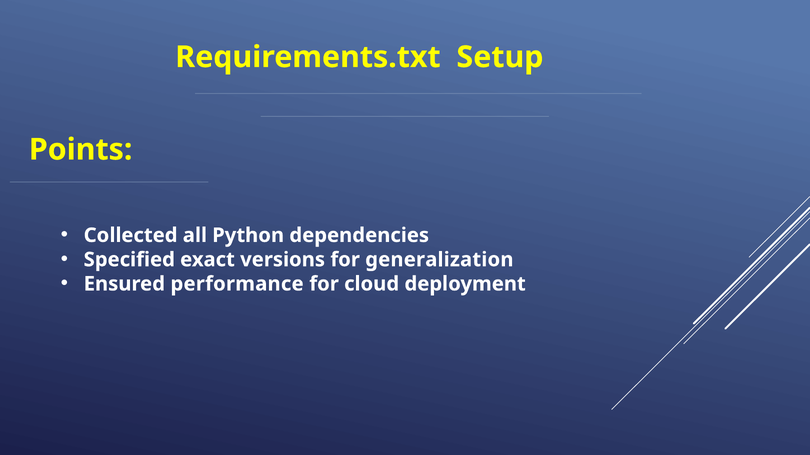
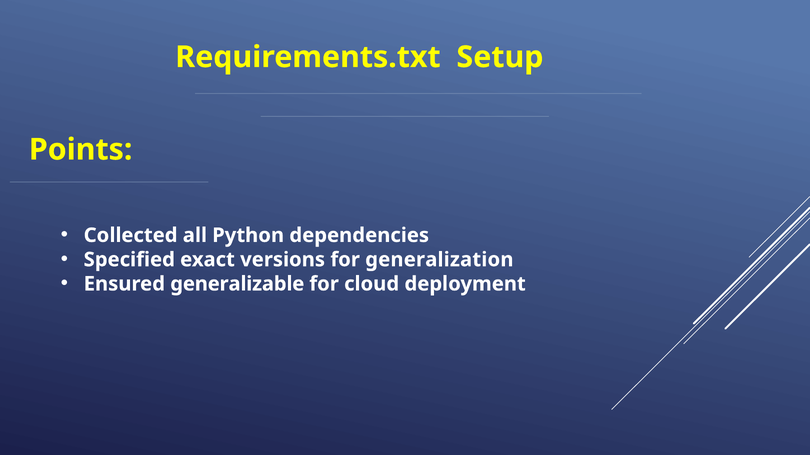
performance: performance -> generalizable (237, 284)
